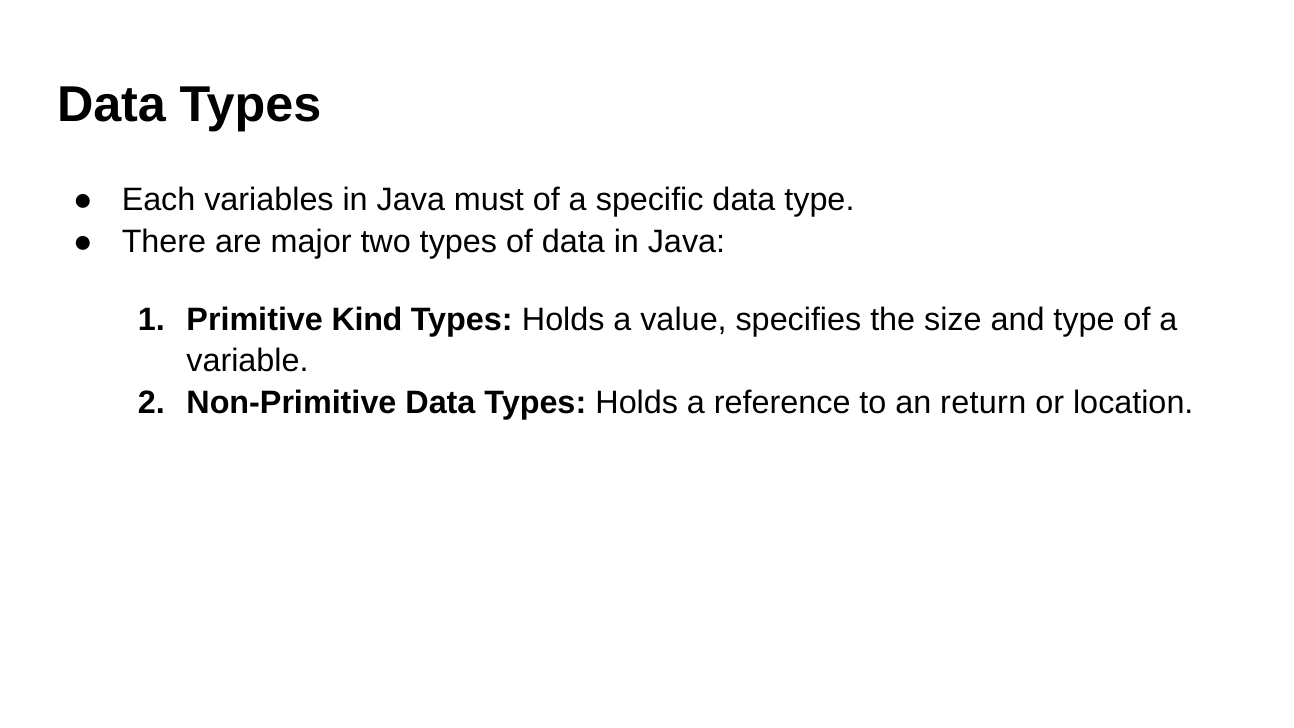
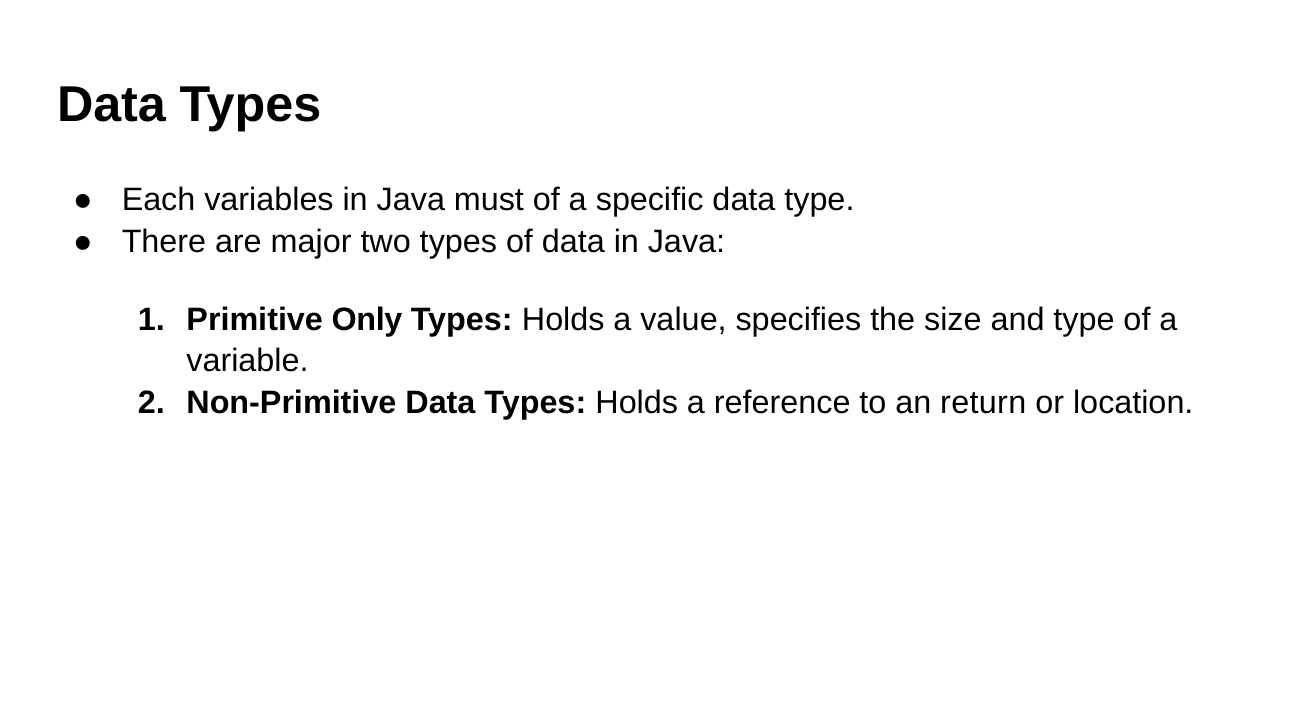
Kind: Kind -> Only (367, 319)
